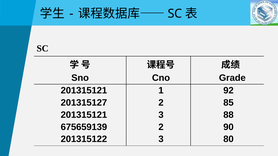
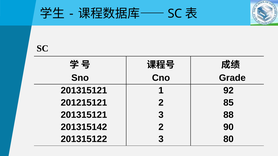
201315127: 201315127 -> 201215121 (84, 103)
675659139: 675659139 -> 201315142 (84, 127)
